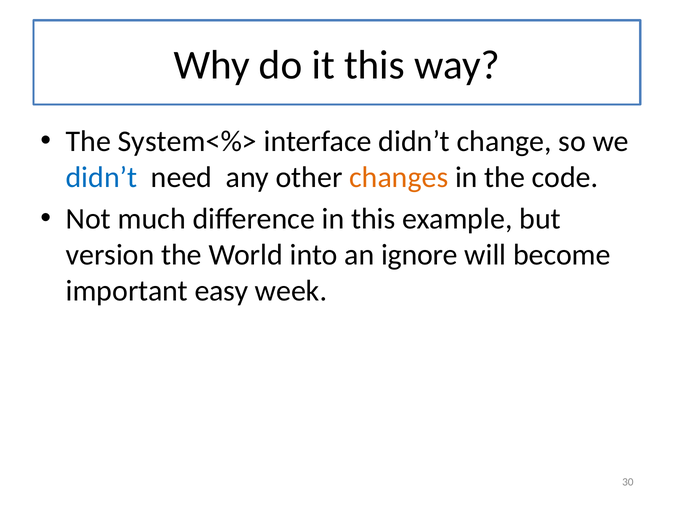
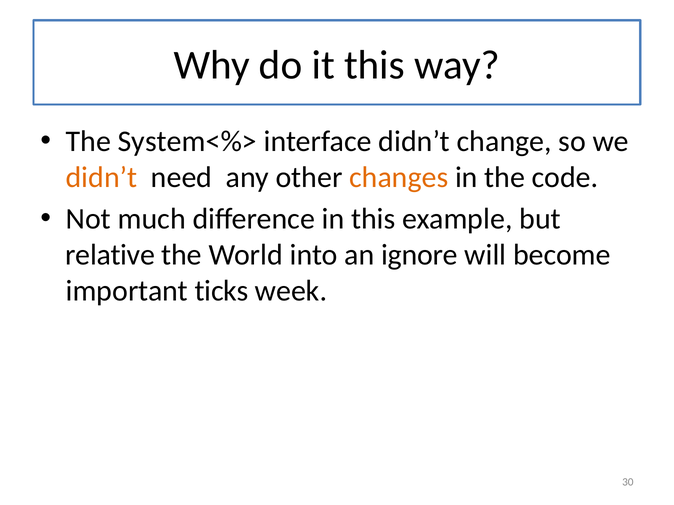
didn’t colour: blue -> orange (101, 177)
version: version -> relative (110, 255)
easy: easy -> ticks (222, 291)
